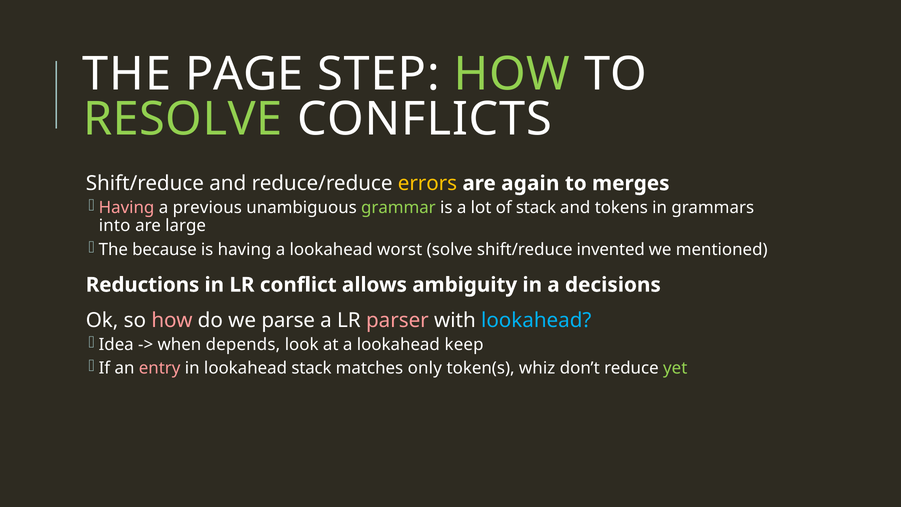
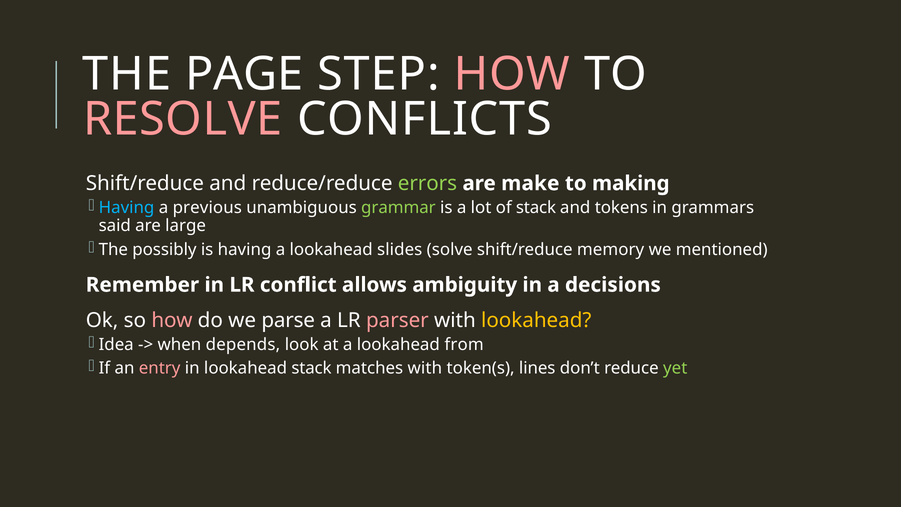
HOW colour: light green -> pink (512, 74)
RESOLVE colour: light green -> pink (183, 119)
errors colour: yellow -> light green (427, 183)
again: again -> make (530, 183)
merges: merges -> making (631, 183)
Having colour: pink -> light blue (127, 207)
into: into -> said (115, 226)
because: because -> possibly (164, 250)
worst: worst -> slides (400, 250)
invented: invented -> memory (611, 250)
Reductions: Reductions -> Remember (142, 285)
lookahead colour: light blue -> yellow (536, 320)
keep: keep -> from (464, 344)
matches only: only -> with (425, 368)
whiz: whiz -> lines (537, 368)
